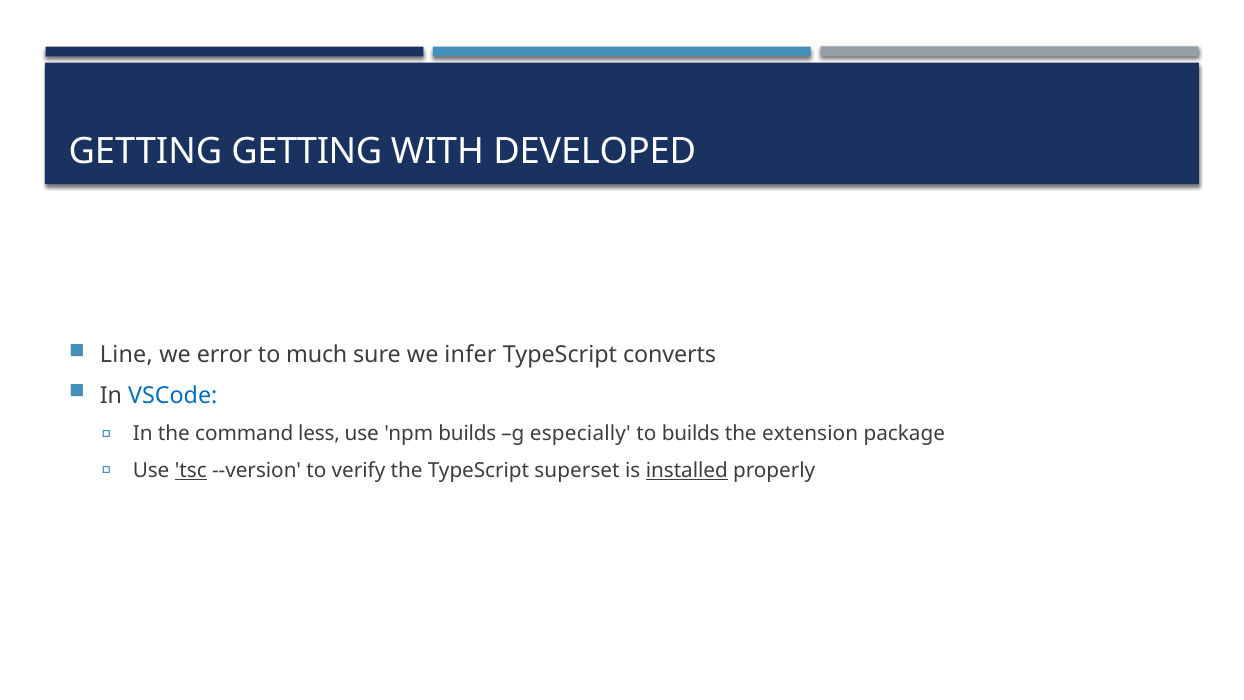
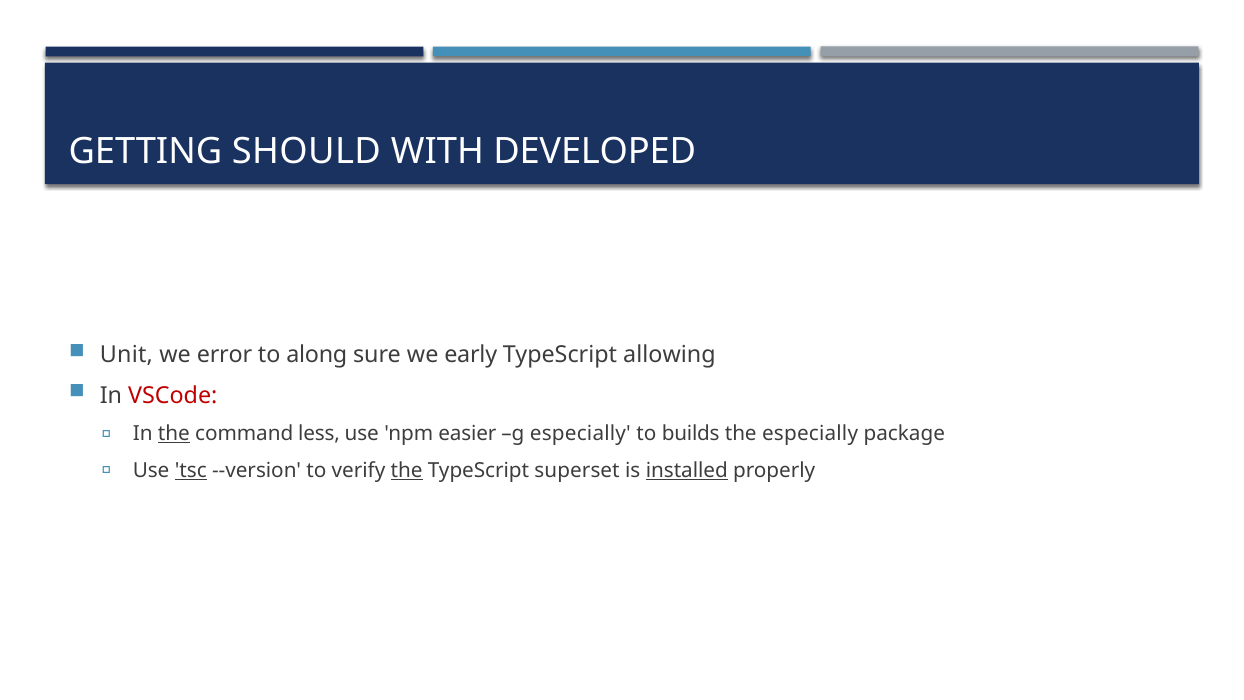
GETTING GETTING: GETTING -> SHOULD (306, 151)
Line: Line -> Unit (126, 355)
much: much -> along (317, 355)
infer: infer -> early (471, 355)
converts: converts -> allowing (669, 355)
VSCode colour: blue -> red (173, 395)
the underline: none -> present (174, 433)
npm builds: builds -> easier (467, 433)
the extension: extension -> especially (810, 433)
the underline: none -> present (407, 470)
